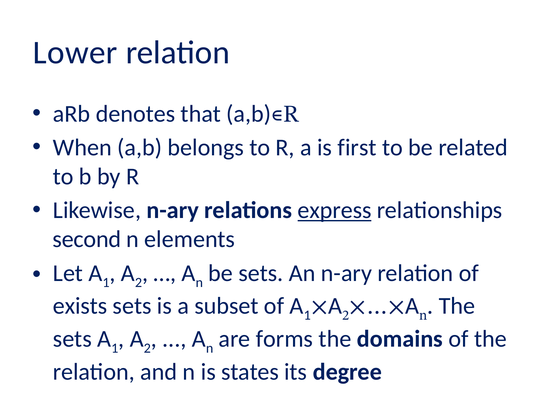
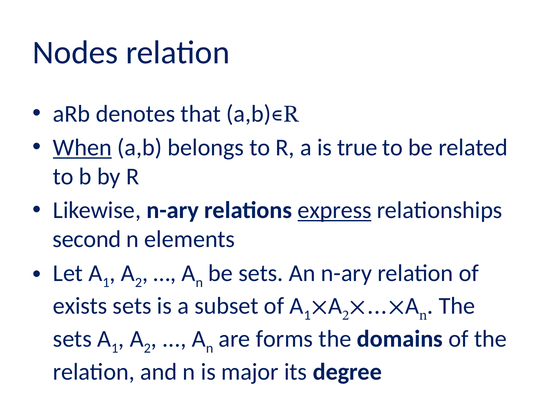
Lower: Lower -> Nodes (75, 53)
When underline: none -> present (82, 148)
first: first -> true (357, 148)
states: states -> major (250, 372)
